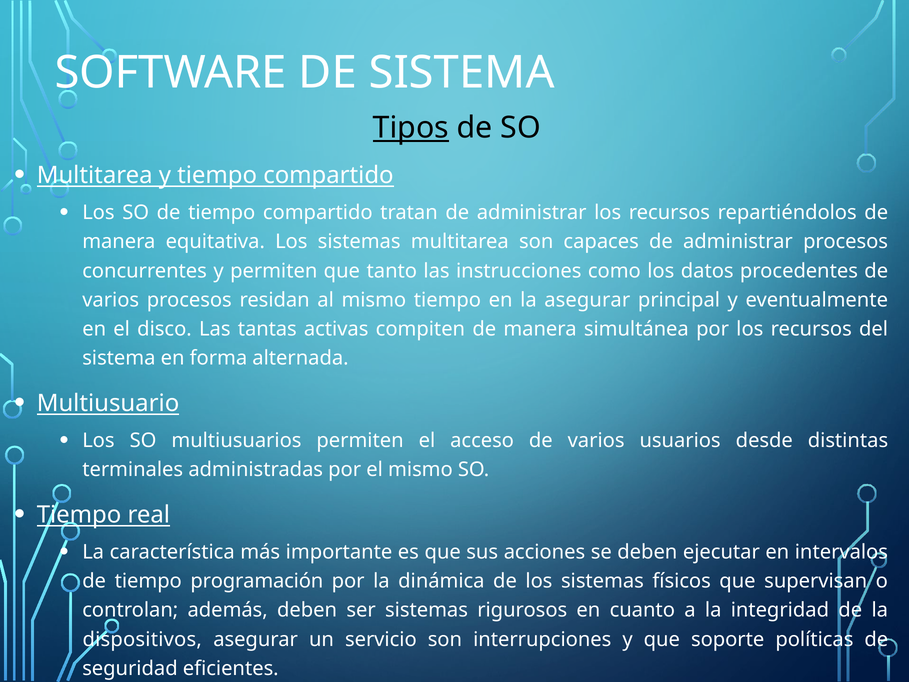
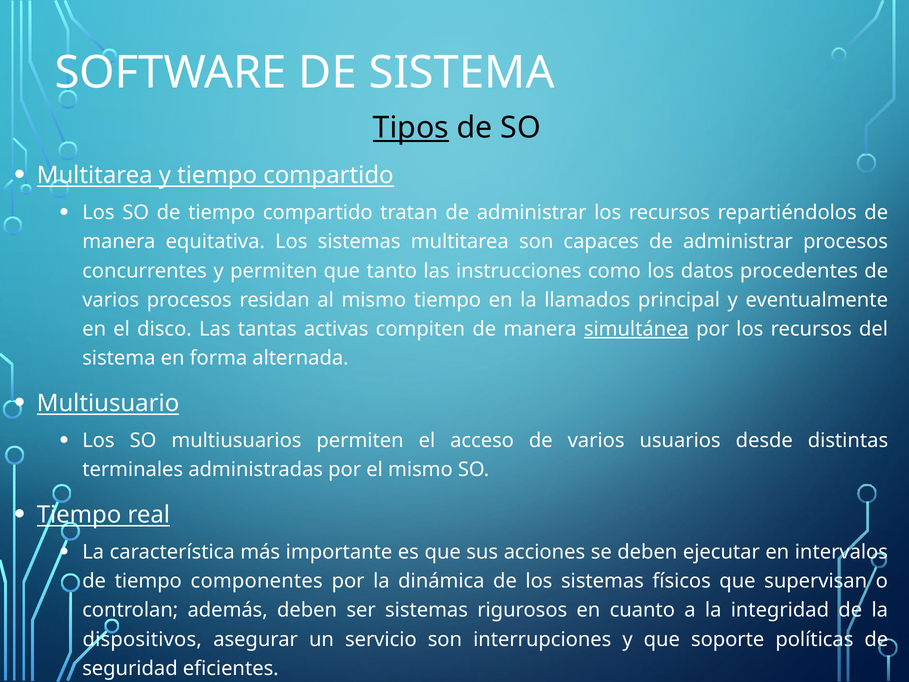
la asegurar: asegurar -> llamados (587, 300)
simultánea underline: none -> present (636, 329)
programación: programación -> componentes (257, 581)
